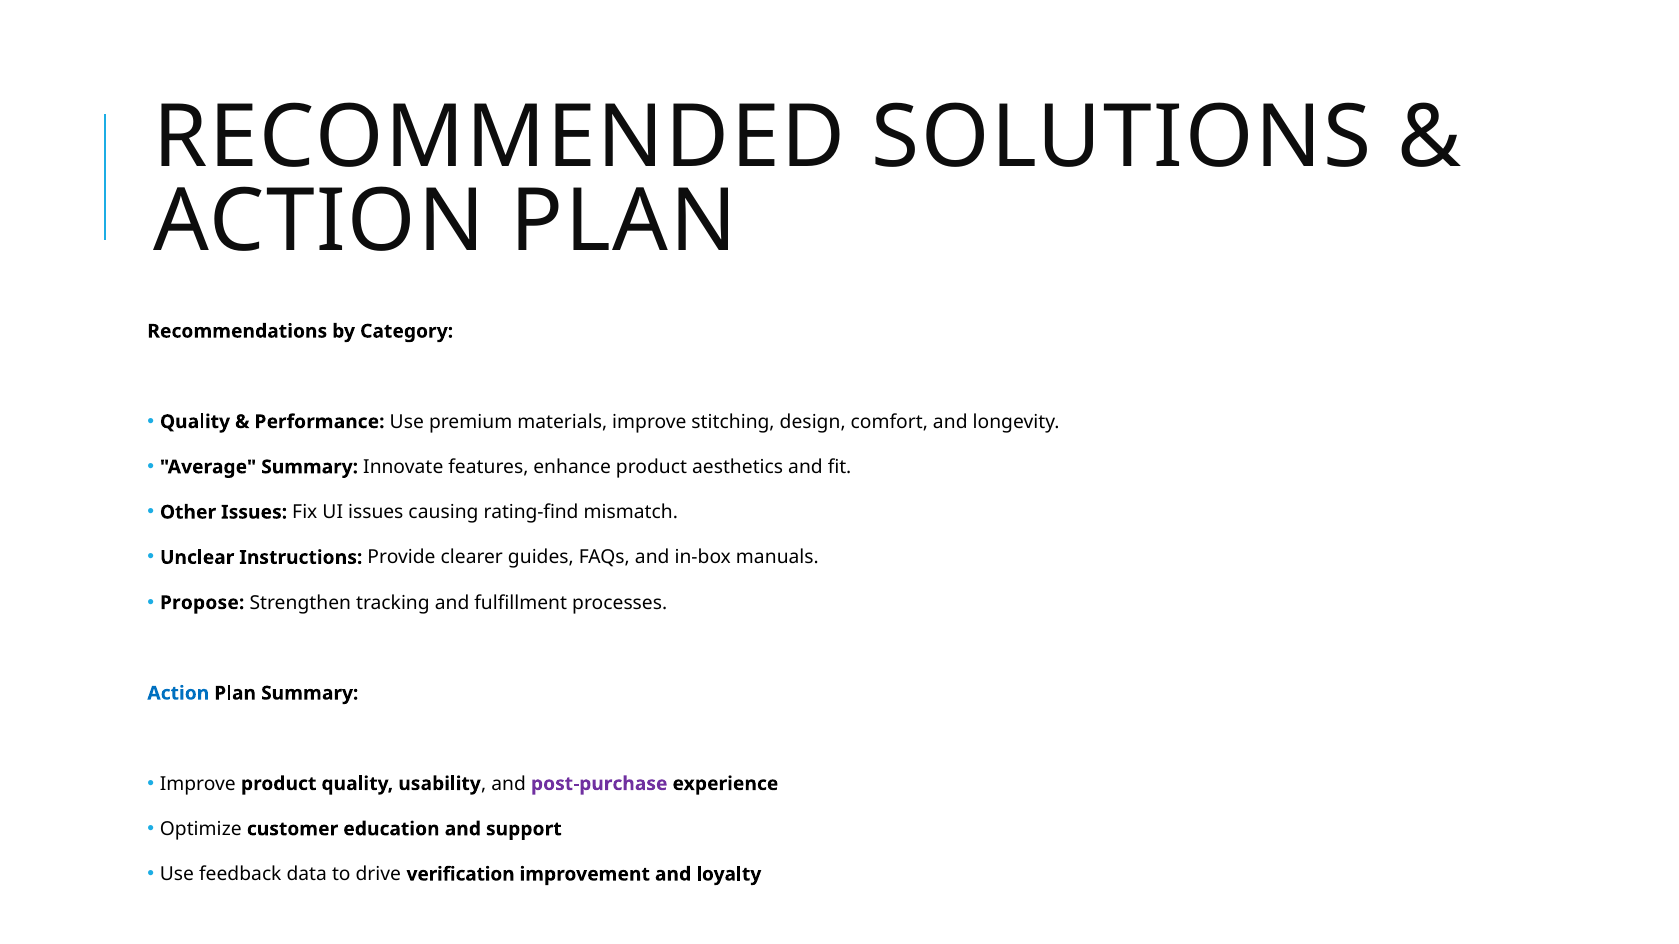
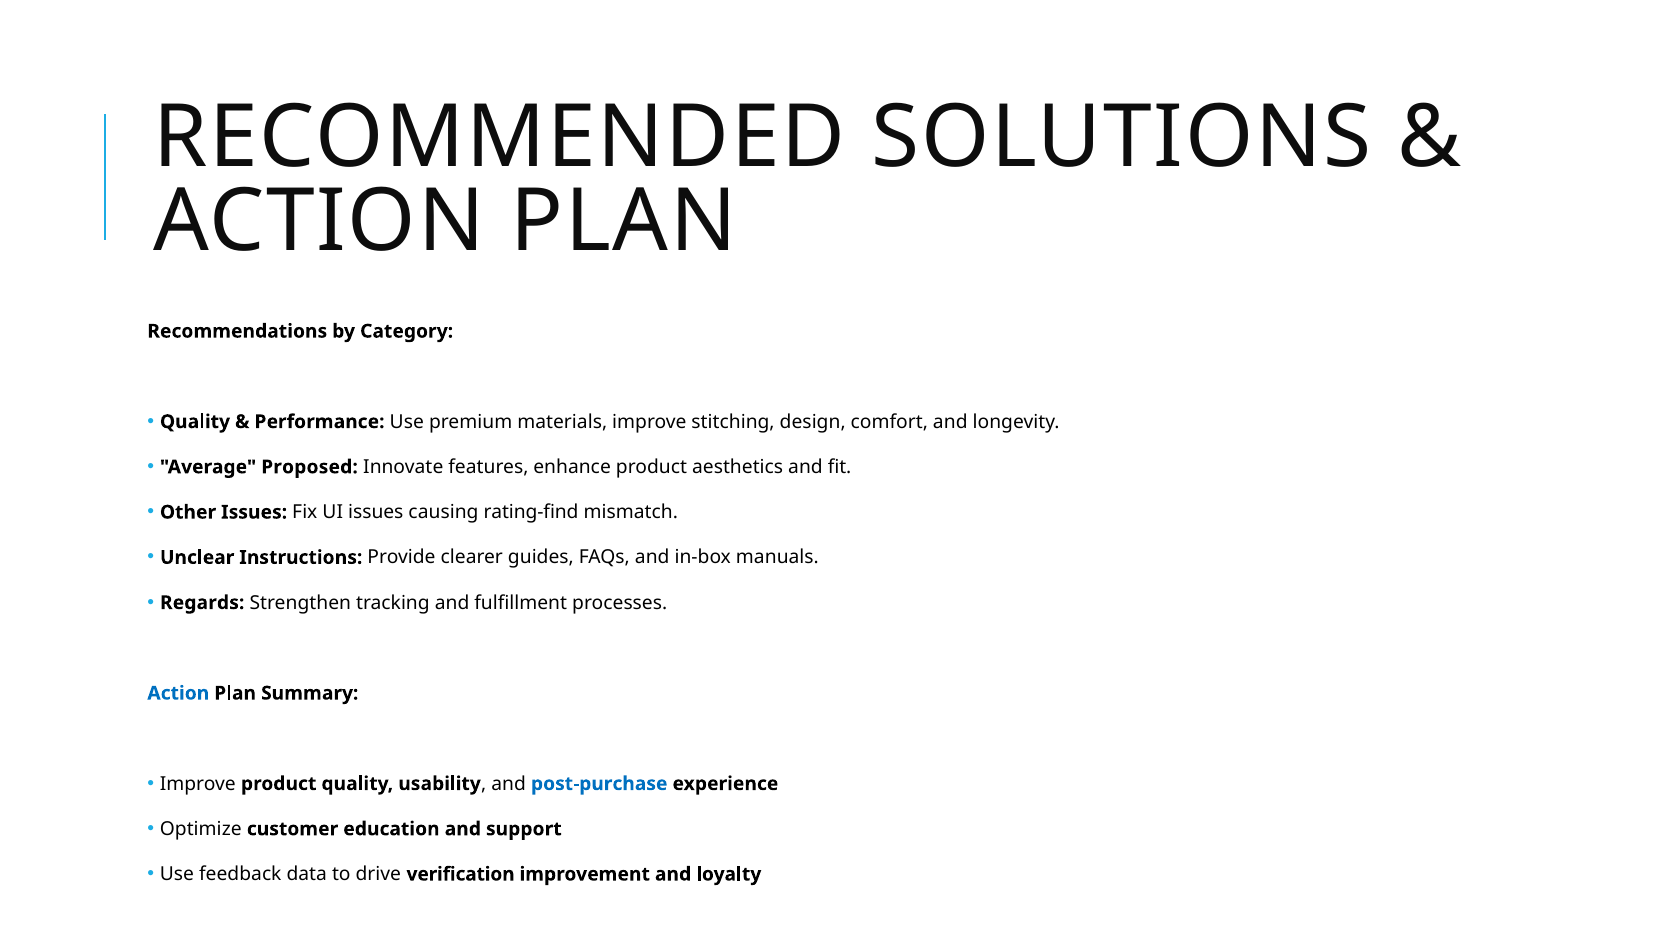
Average Summary: Summary -> Proposed (310, 467)
Propose: Propose -> Regards (202, 603)
post-purchase colour: purple -> blue (599, 784)
